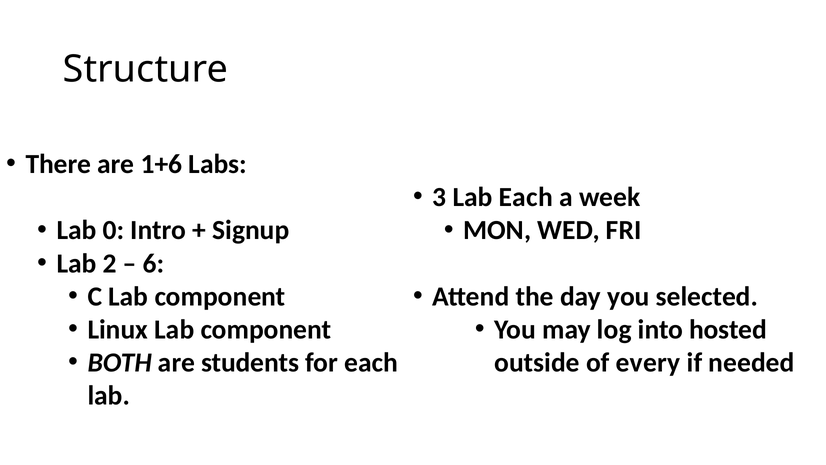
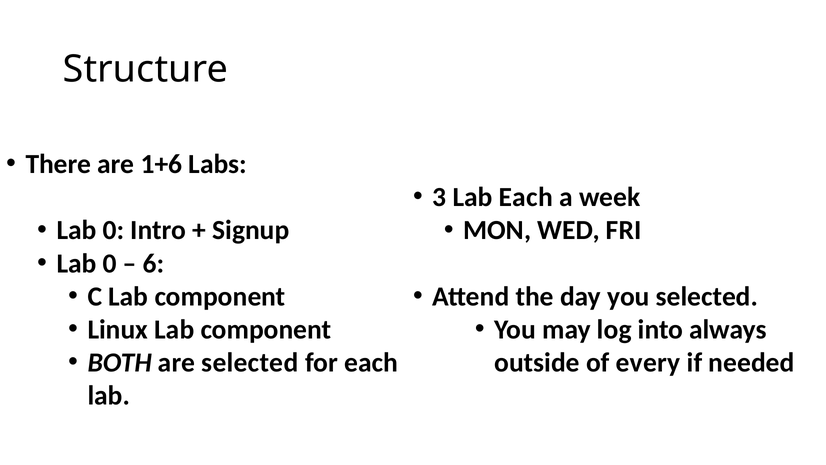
2: 2 -> 0 (110, 263)
hosted: hosted -> always (728, 329)
are students: students -> selected (250, 362)
